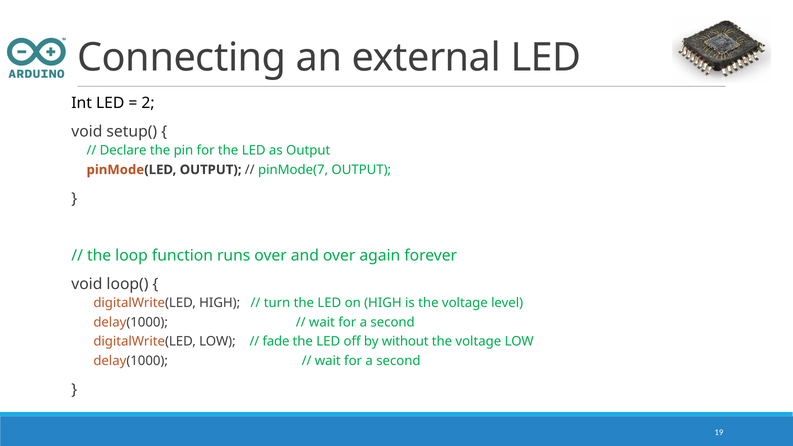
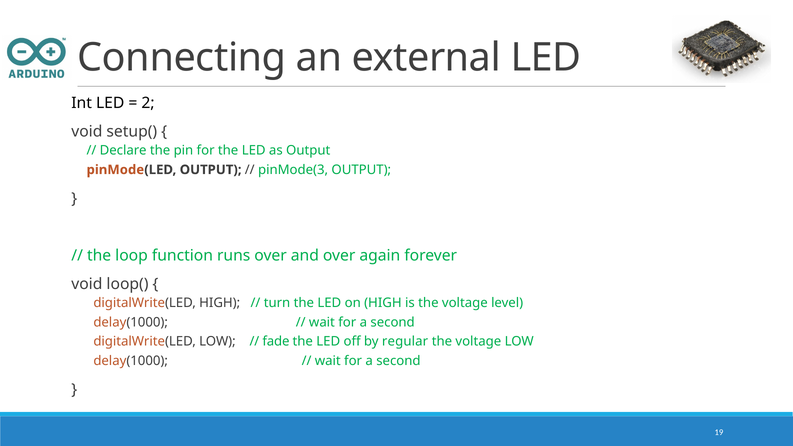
pinMode(7: pinMode(7 -> pinMode(3 (293, 170)
without: without -> regular (405, 342)
